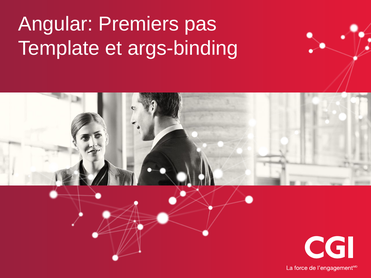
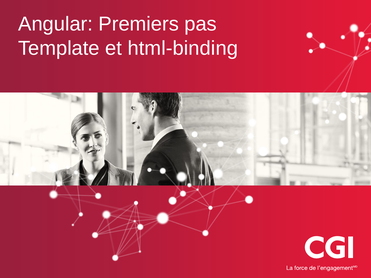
args-binding: args-binding -> html-binding (183, 48)
